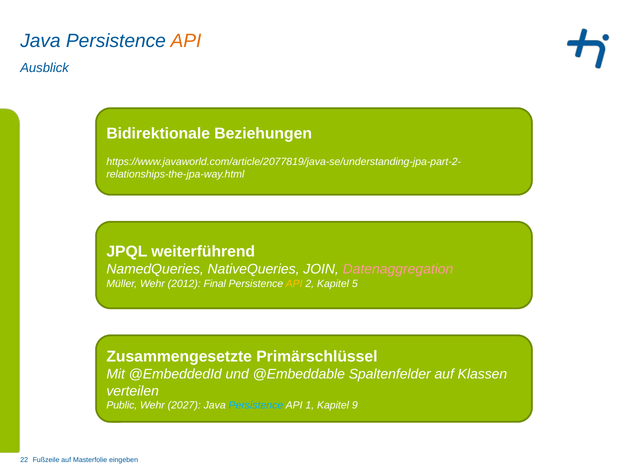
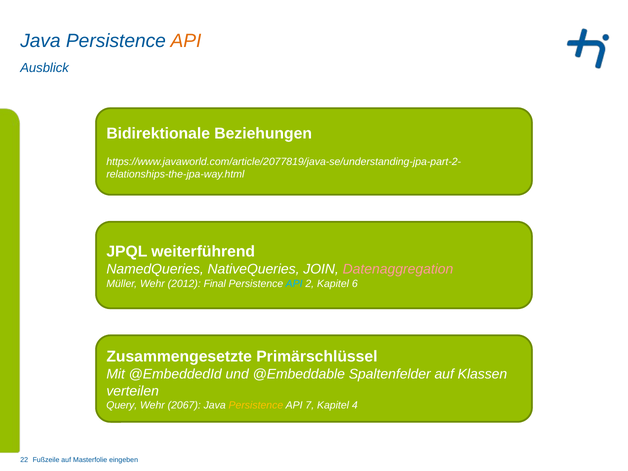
API colour: yellow -> light blue (294, 284)
5: 5 -> 6 (355, 284)
Public: Public -> Query (122, 405)
2027: 2027 -> 2067 (184, 405)
Persistence colour: light blue -> yellow (256, 405)
1: 1 -> 7 (310, 405)
9: 9 -> 4 (355, 405)
